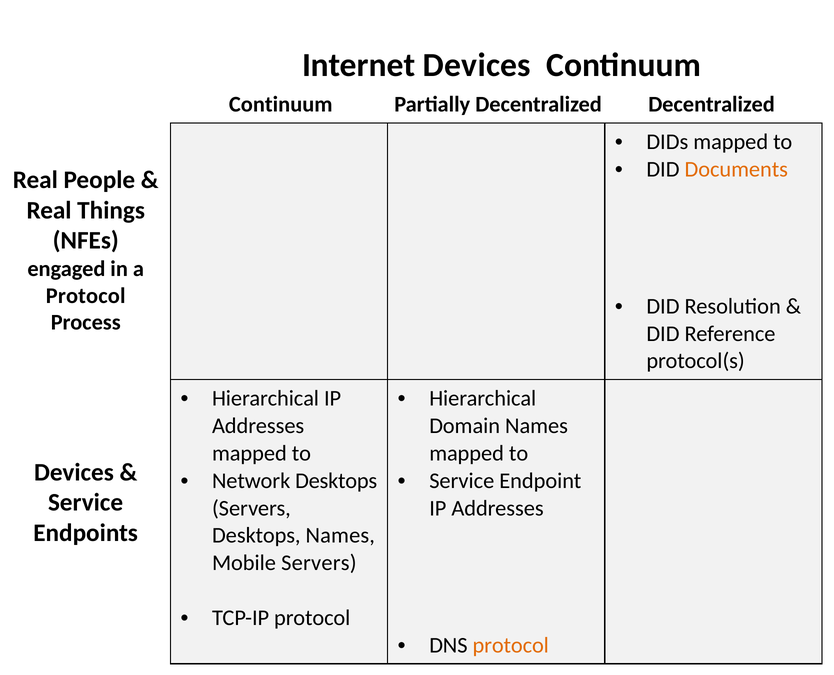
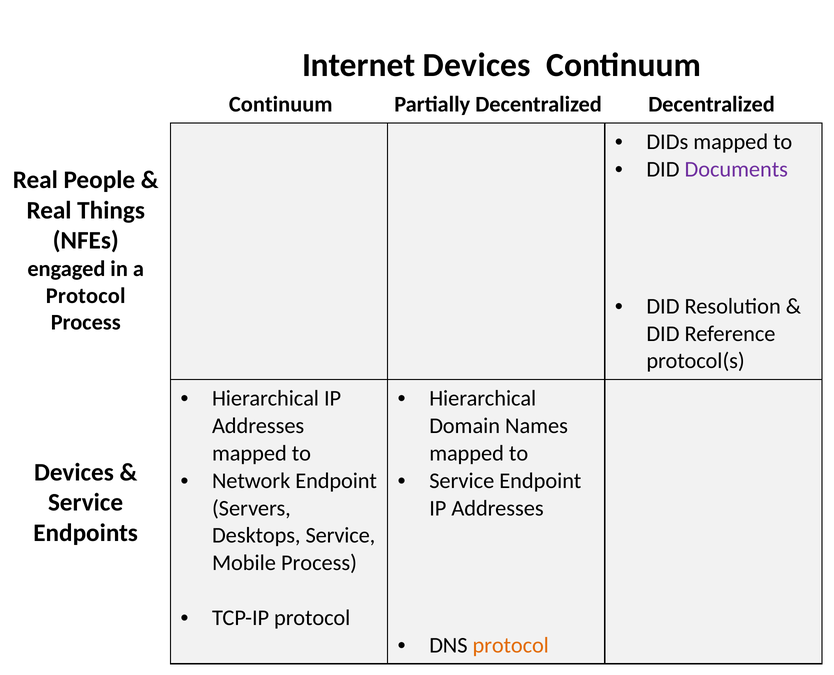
Documents colour: orange -> purple (736, 169)
Network Desktops: Desktops -> Endpoint (336, 481)
Desktops Names: Names -> Service (340, 536)
Mobile Servers: Servers -> Process (319, 563)
